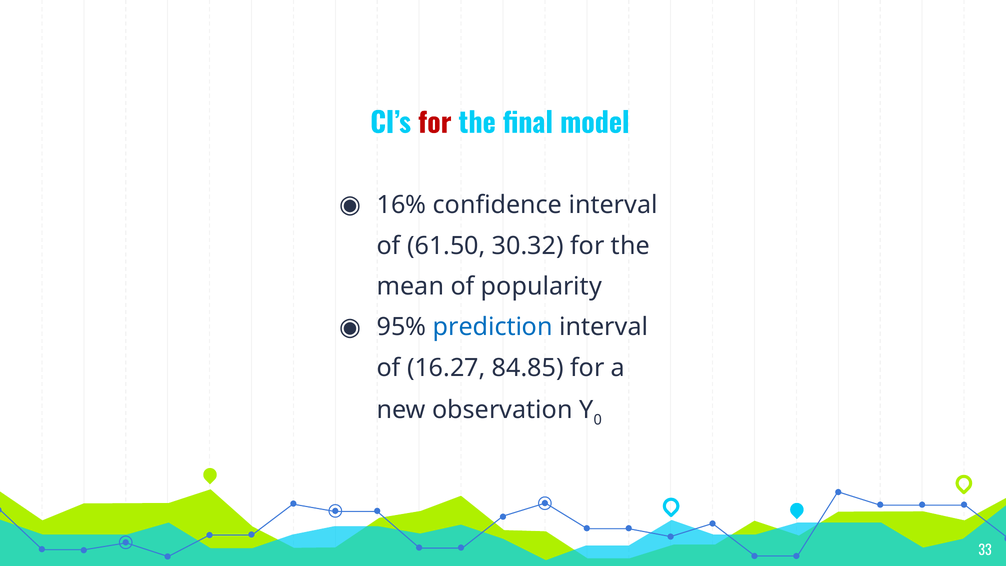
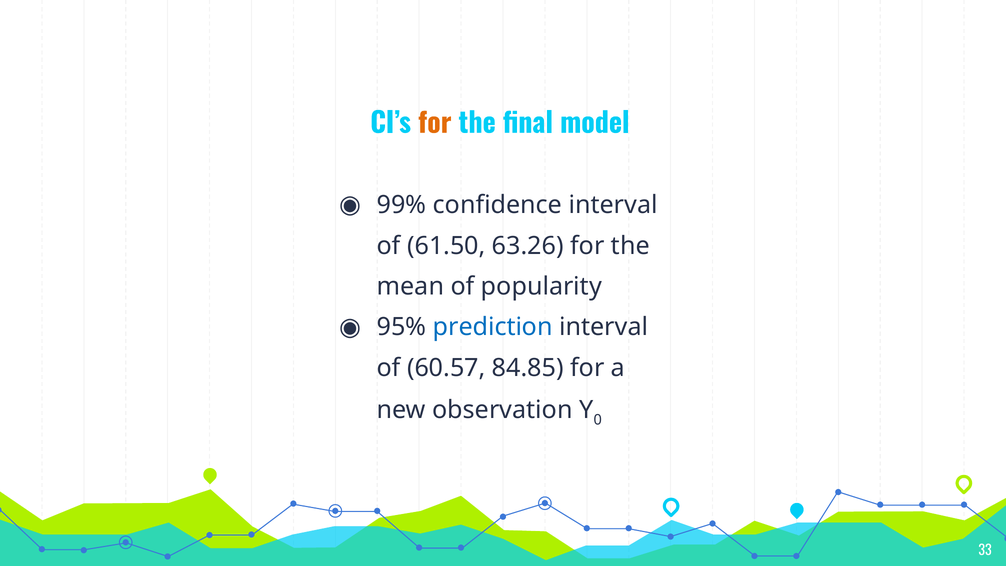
for colour: red -> orange (435, 124)
16%: 16% -> 99% (402, 205)
30.32: 30.32 -> 63.26 (528, 246)
16.27: 16.27 -> 60.57 (446, 368)
